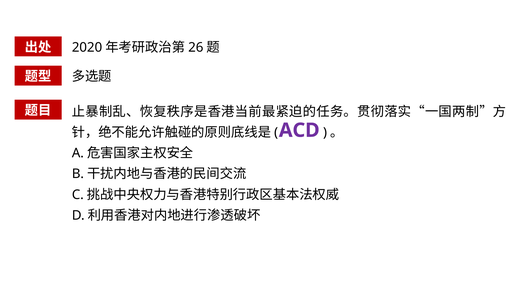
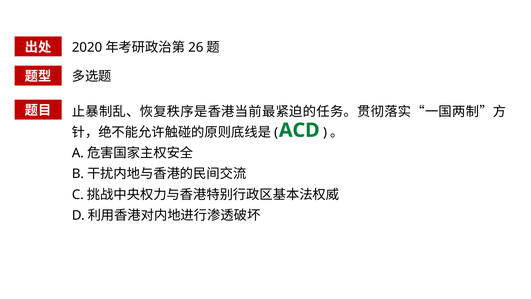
ACD colour: purple -> green (299, 130)
